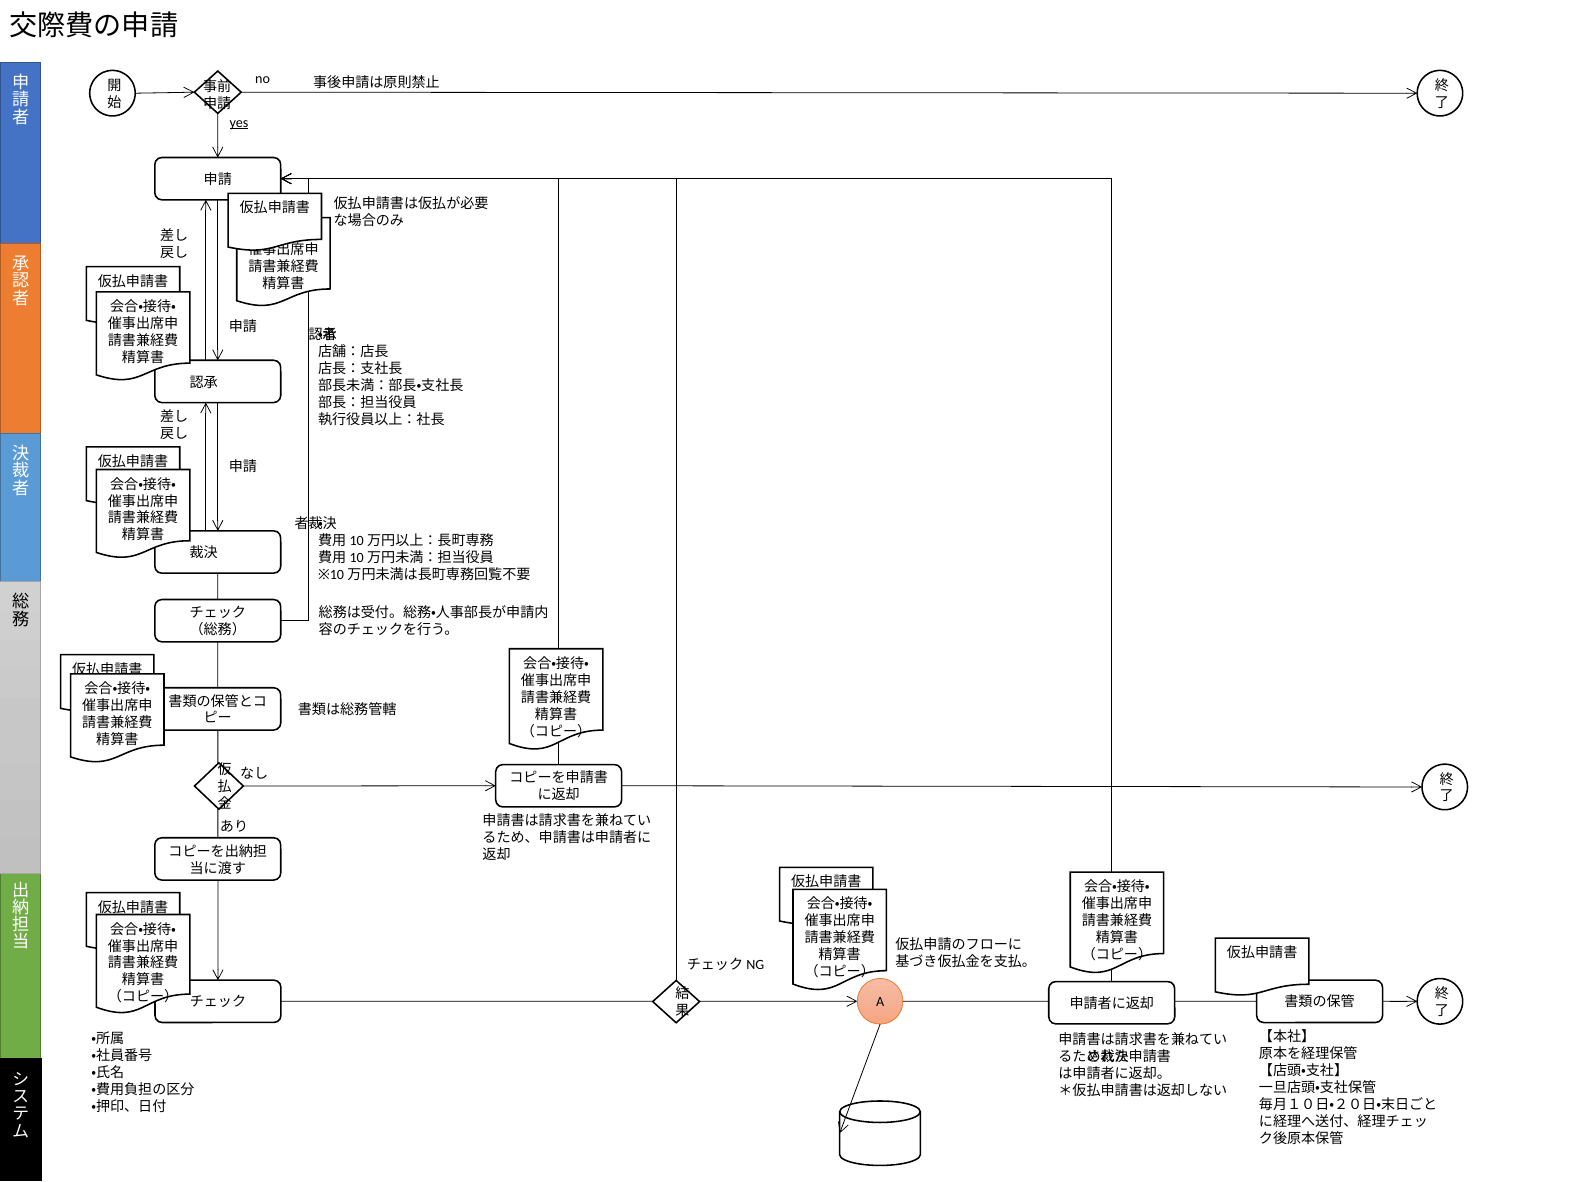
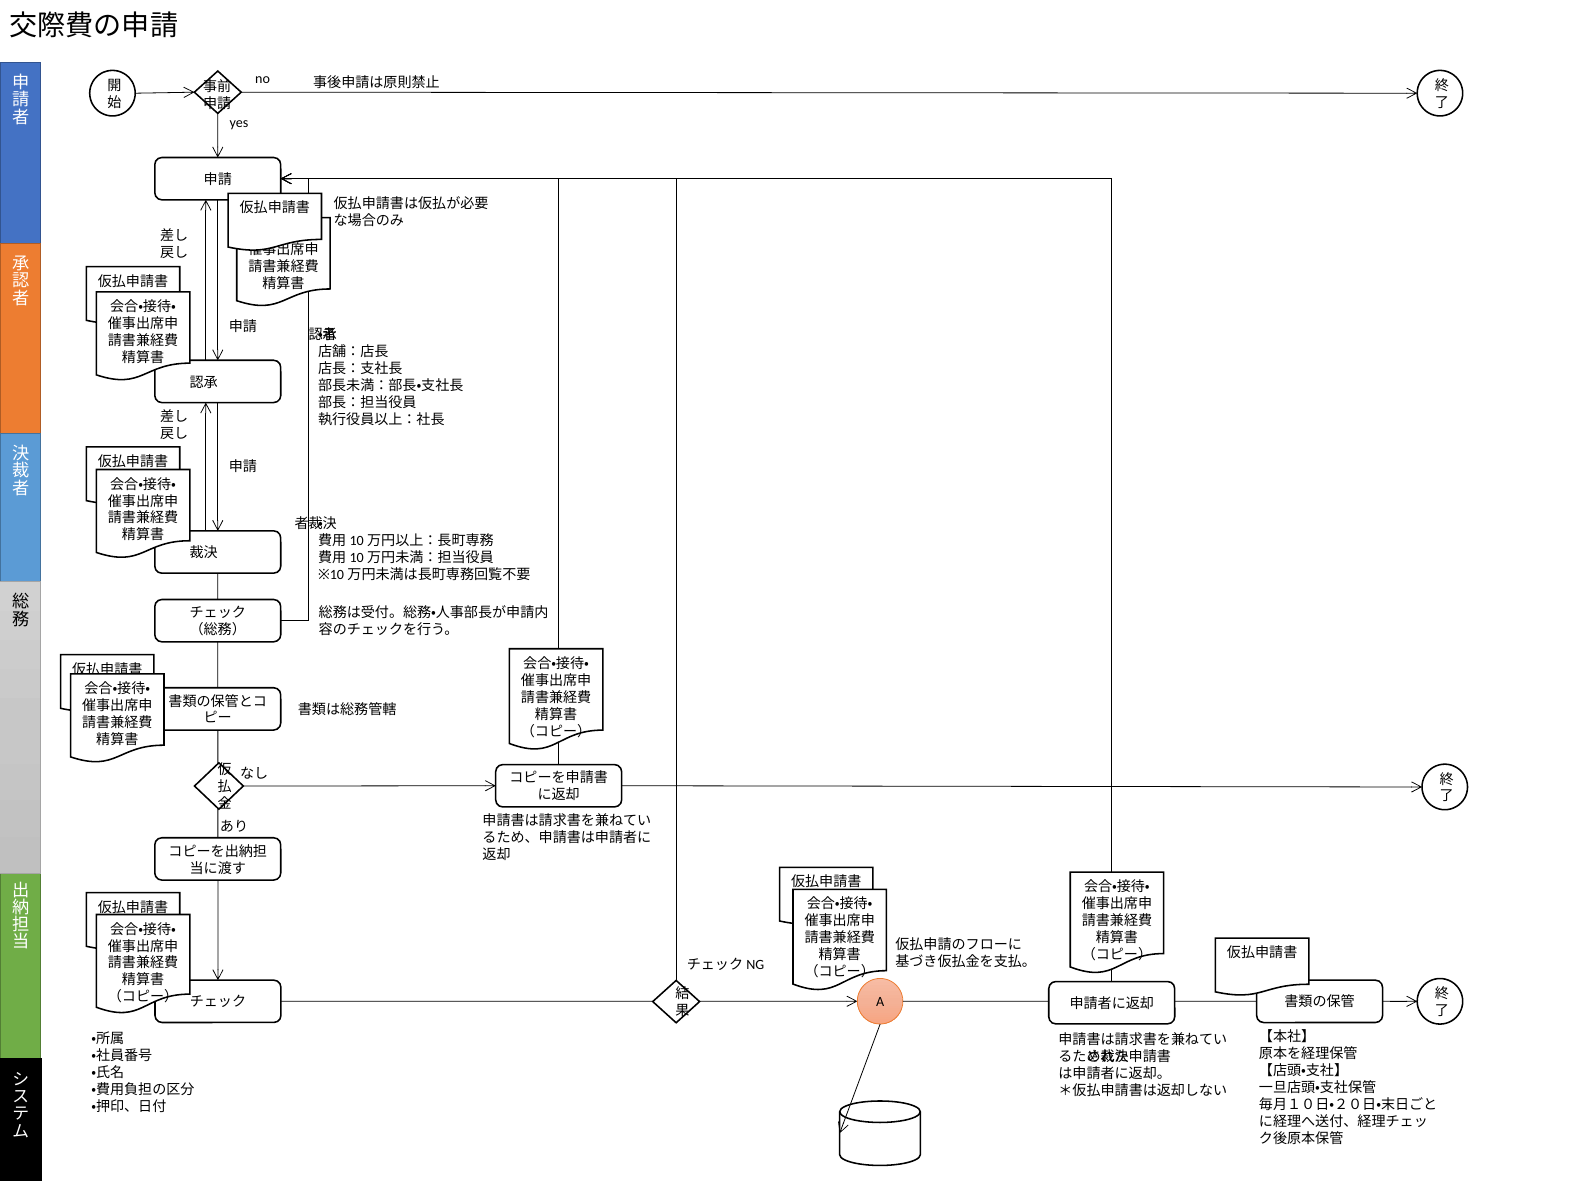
yes underline: present -> none (239, 123)
